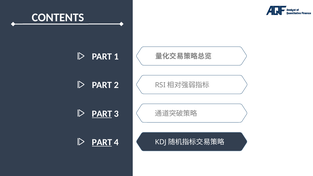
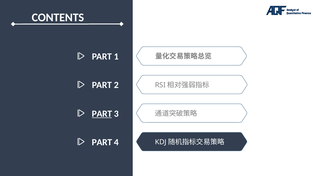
PART underline: present -> none (102, 142)
